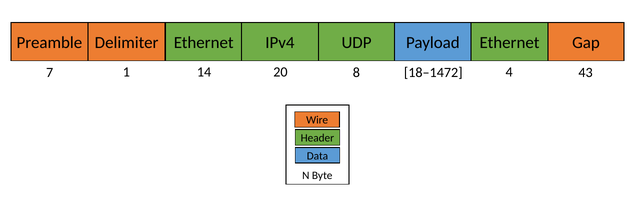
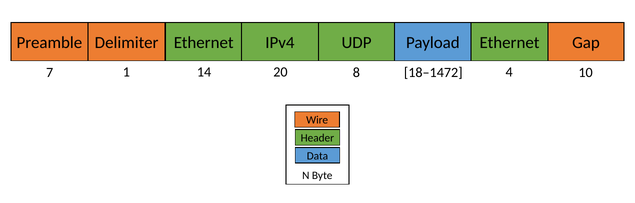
43: 43 -> 10 (586, 73)
